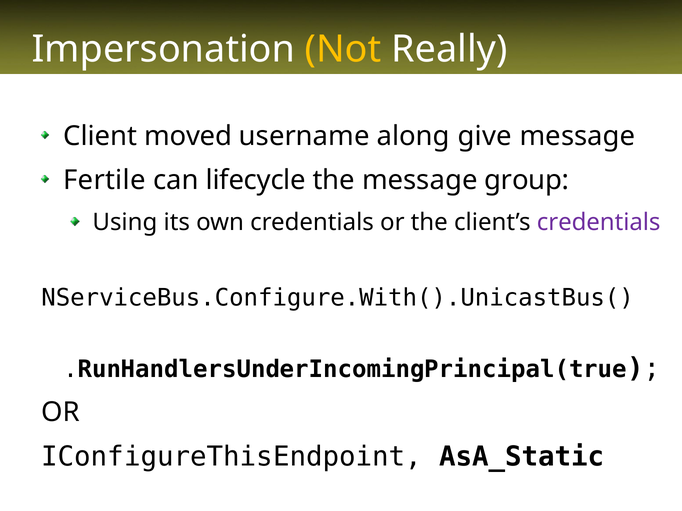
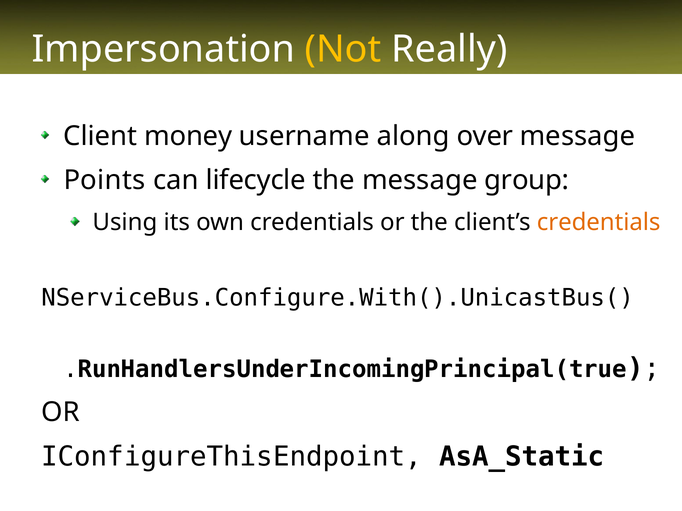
moved: moved -> money (188, 136)
give: give -> over (485, 136)
Fertile: Fertile -> Points (104, 180)
credentials colour: purple -> orange (599, 223)
